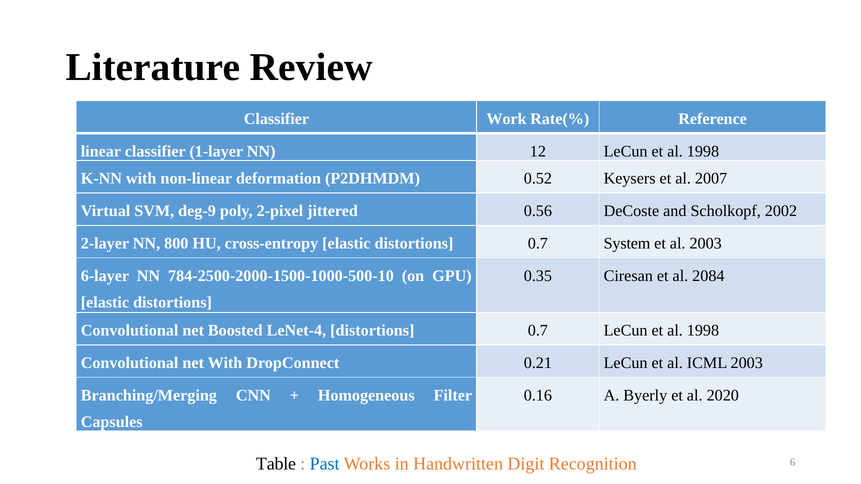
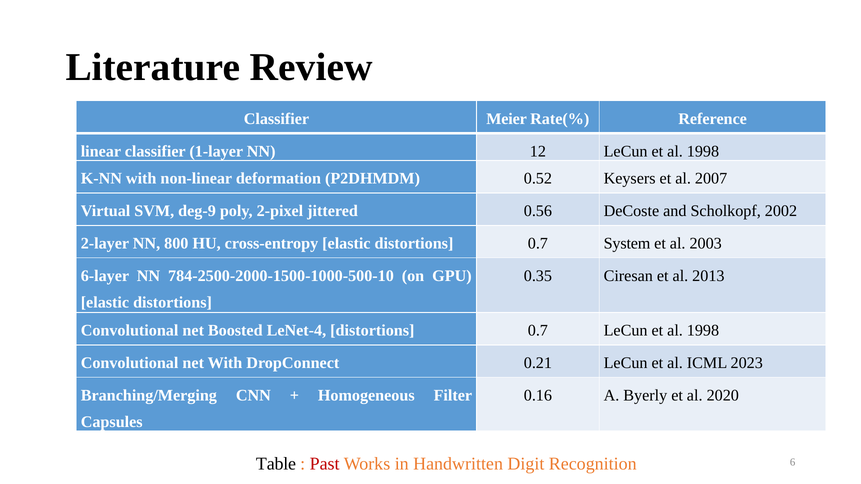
Work: Work -> Meier (507, 119)
2084: 2084 -> 2013 (708, 276)
ICML 2003: 2003 -> 2023 (747, 363)
Past colour: blue -> red (325, 464)
